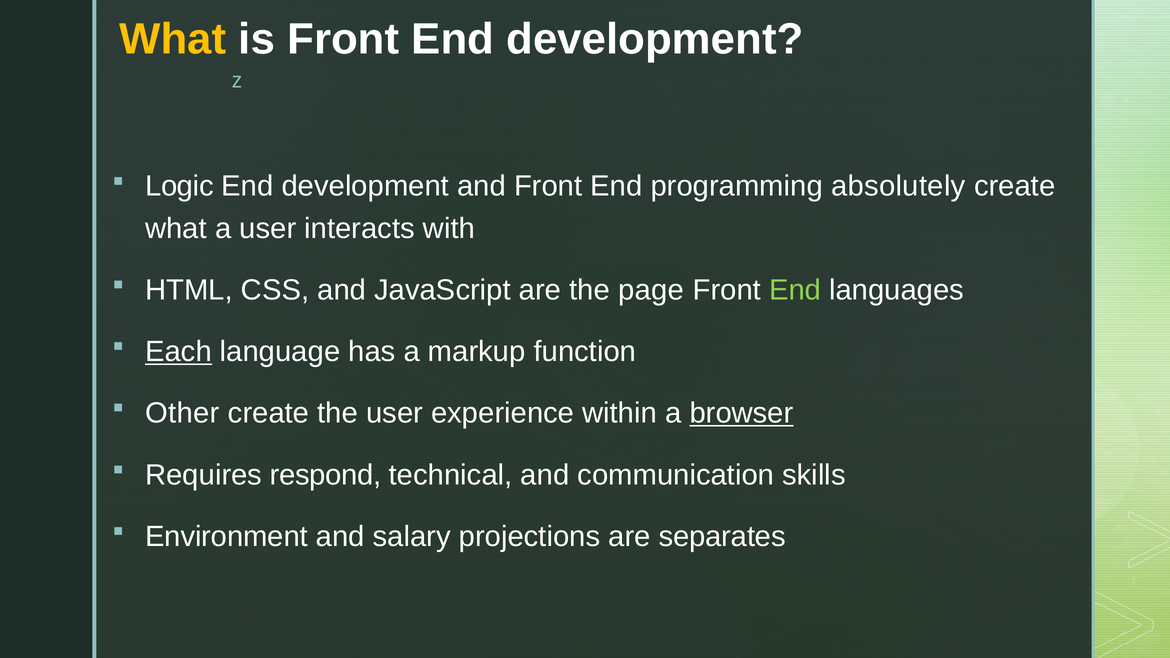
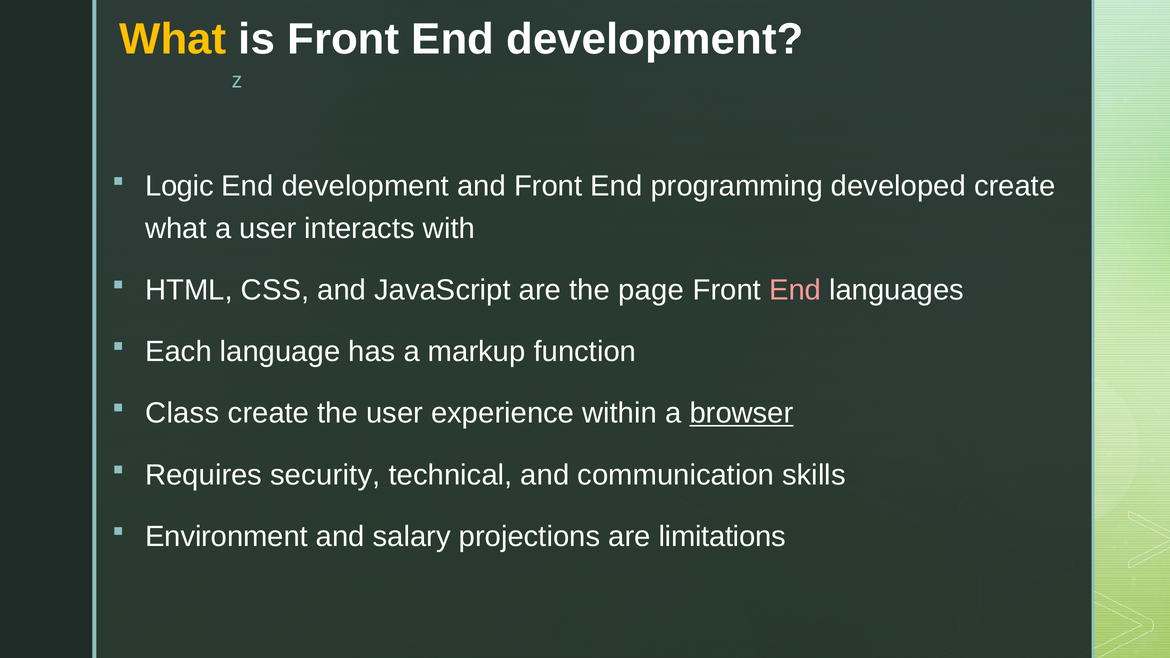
absolutely: absolutely -> developed (898, 186)
End colour: light green -> pink (795, 290)
Each underline: present -> none (178, 352)
Other: Other -> Class (182, 413)
respond: respond -> security (325, 475)
separates: separates -> limitations (722, 537)
